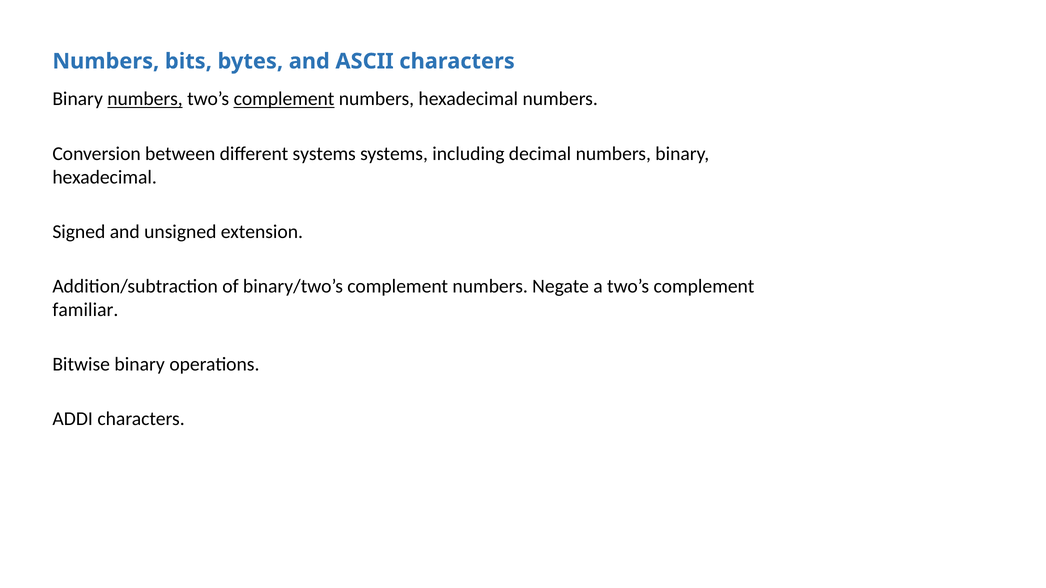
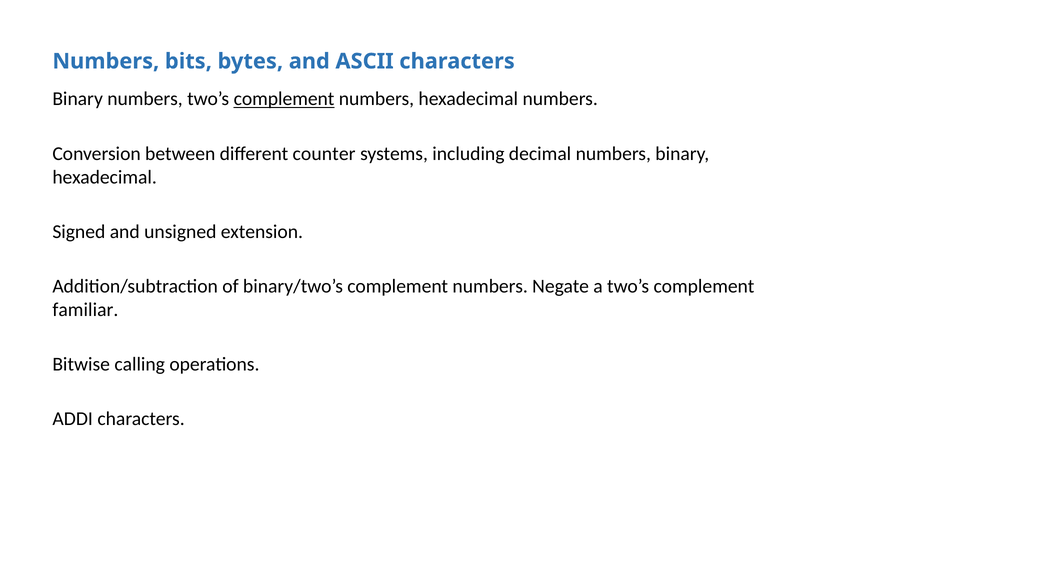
numbers underline: present -> none (145, 99)
different systems: systems -> counter (324, 154)
Bitwise binary: binary -> calling (140, 365)
